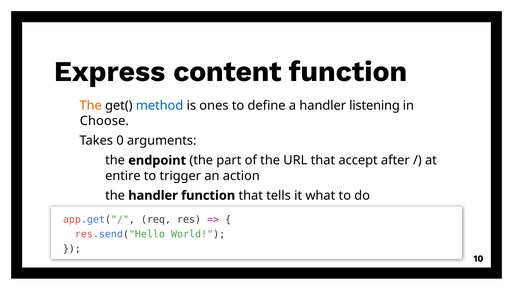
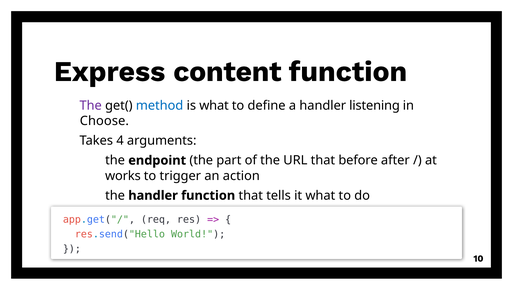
The colour: orange -> purple (91, 105)
is ones: ones -> what (214, 105)
0: 0 -> 4 (120, 140)
accept: accept -> before (358, 160)
entire: entire -> works (123, 176)
